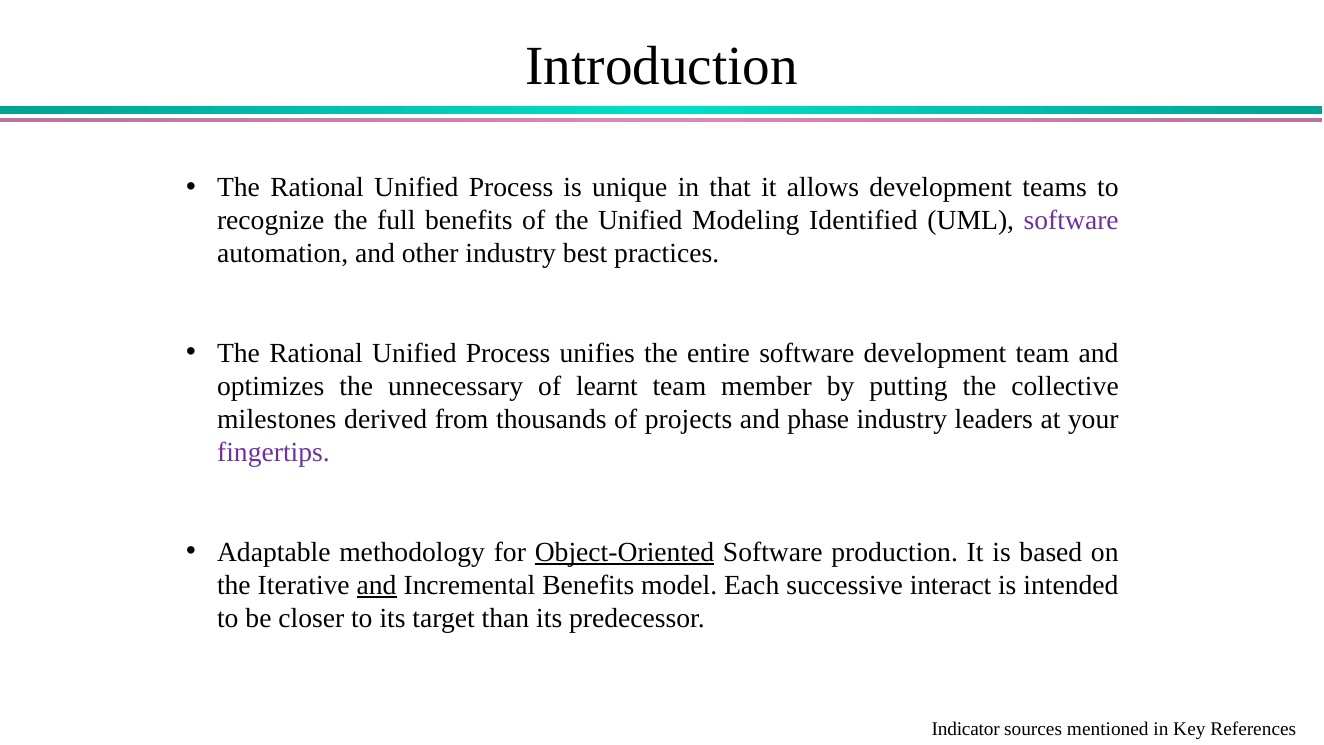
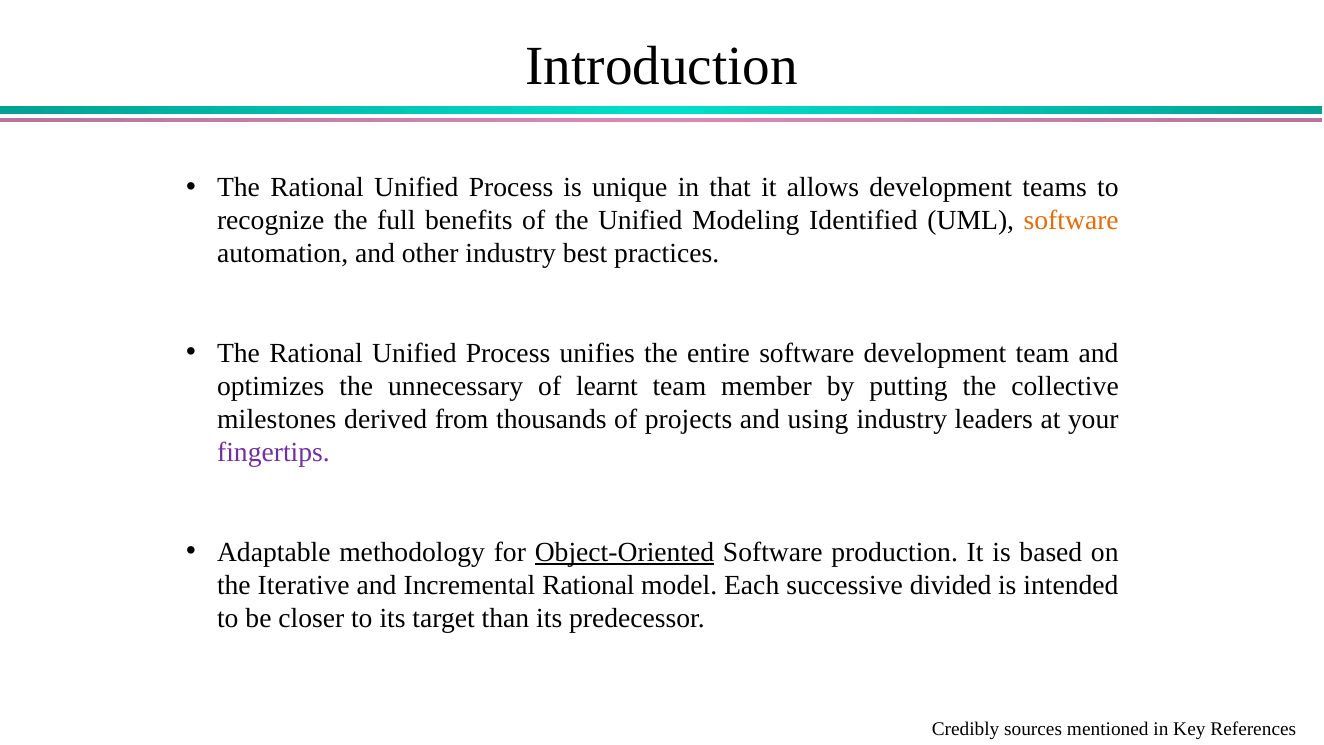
software colour: purple -> orange (1071, 221)
phase: phase -> using (818, 419)
and underline: present -> none (377, 585)
Incremental Benefits: Benefits -> Rational (588, 585)
interact: interact -> divided (951, 585)
Indicator: Indicator -> Credibly (966, 729)
